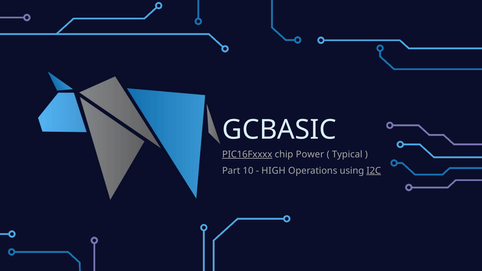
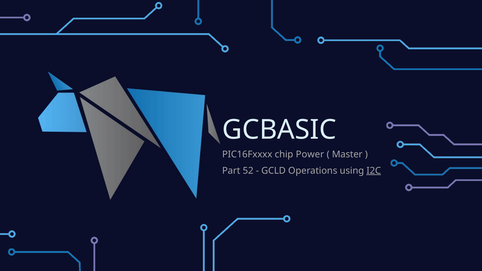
PIC16Fxxxx underline: present -> none (247, 154)
Typical: Typical -> Master (347, 154)
10: 10 -> 52 (248, 171)
HIGH: HIGH -> GCLD (274, 171)
